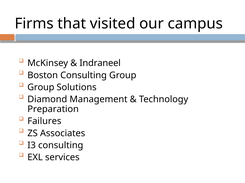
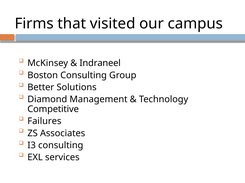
Group: Group -> Better (41, 88)
Preparation: Preparation -> Competitive (53, 110)
